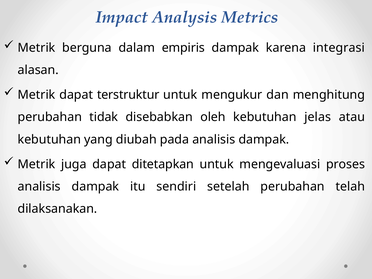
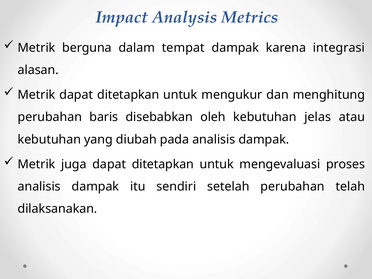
empiris: empiris -> tempat (183, 48)
Metrik dapat terstruktur: terstruktur -> ditetapkan (128, 95)
tidak: tidak -> baris (104, 117)
